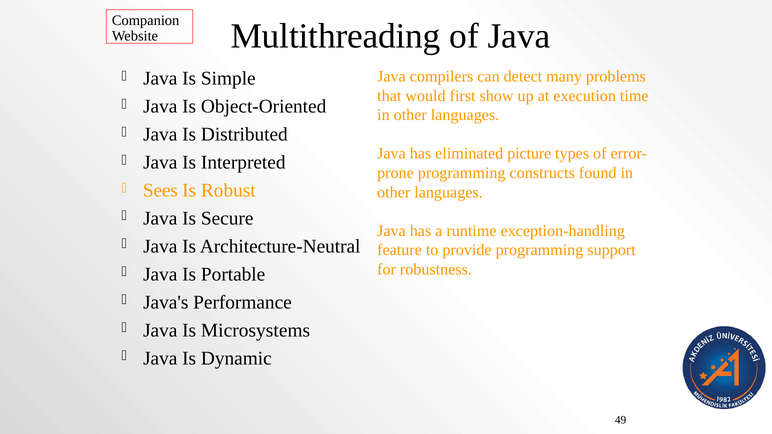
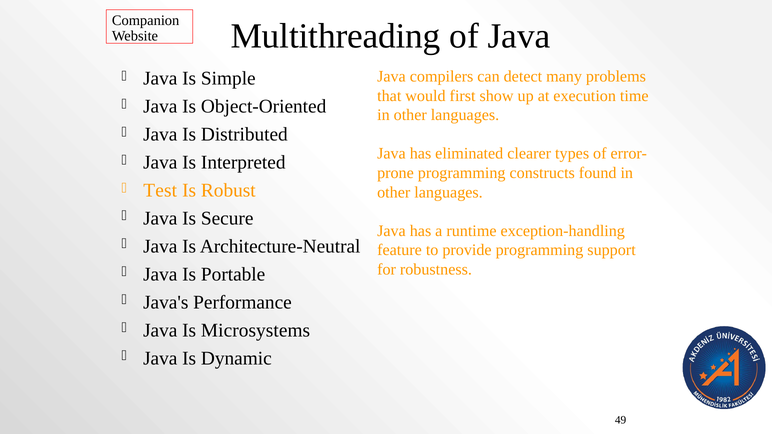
picture: picture -> clearer (529, 154)
Sees: Sees -> Test (160, 191)
